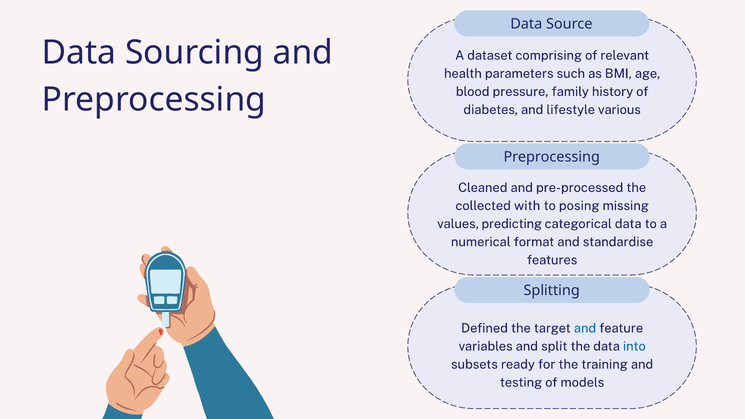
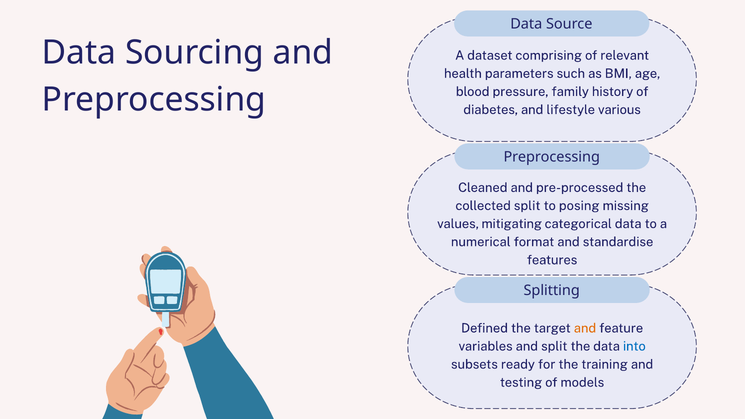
collected with: with -> split (527, 206)
predicting: predicting -> mitigating (512, 224)
and colour: blue -> orange (585, 328)
